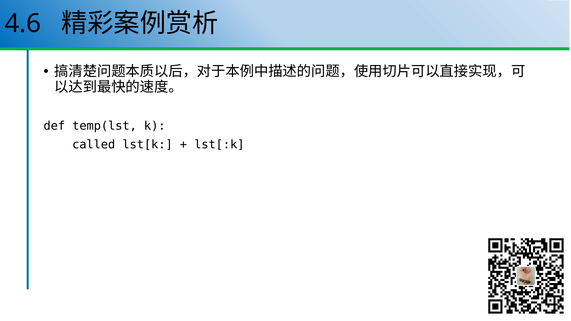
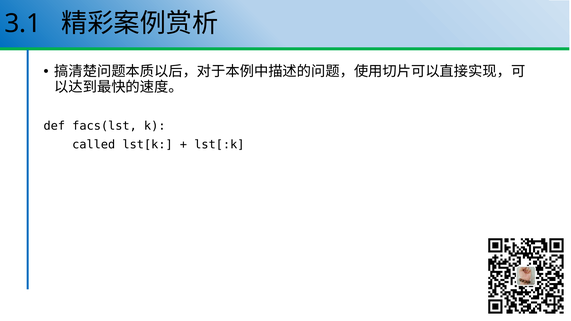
4.6: 4.6 -> 3.1 (23, 23)
temp(lst: temp(lst -> facs(lst (105, 126)
